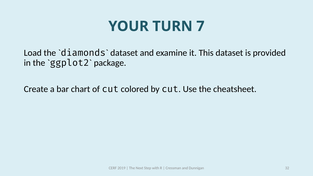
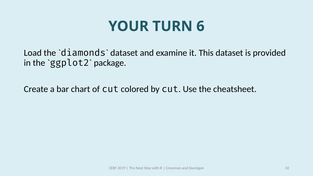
7: 7 -> 6 (200, 26)
